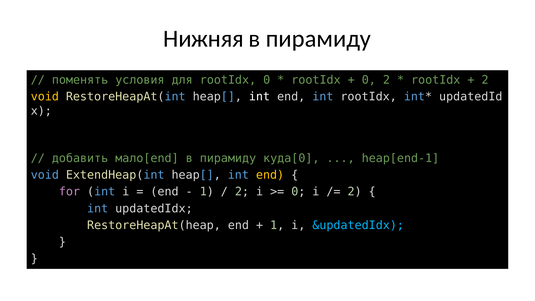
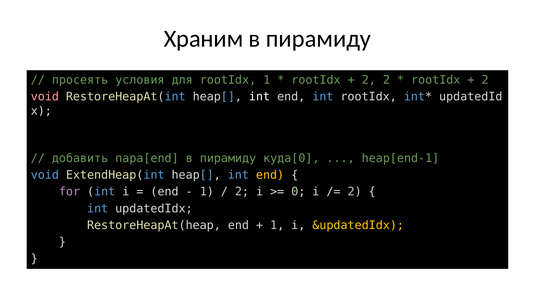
Нижняя: Нижняя -> Храним (204, 39)
поменять: поменять -> просеять (80, 80)
rootIdx 0: 0 -> 1 (267, 80)
0: 0 -> 2 (369, 80)
void colour: yellow -> pink (45, 97)
мало[end: мало[end -> пара[end (147, 158)
&updatedIdx colour: light blue -> yellow (358, 225)
